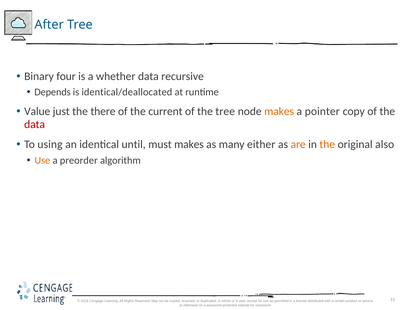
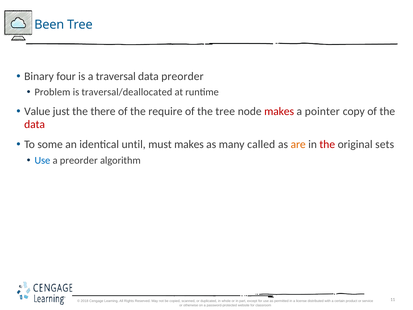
After: After -> Been (49, 25)
whether: whether -> traversal (116, 76)
data recursive: recursive -> preorder (182, 76)
Depends: Depends -> Problem (52, 92)
identical/deallocated: identical/deallocated -> traversal/deallocated (127, 92)
current: current -> require (165, 111)
makes colour: orange -> red (279, 111)
using: using -> some (50, 144)
either: either -> called (261, 144)
the colour: orange -> red (327, 144)
also: also -> sets (385, 144)
Use colour: orange -> blue (42, 160)
